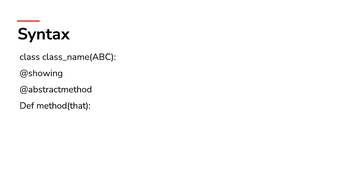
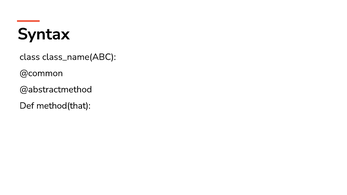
@showing: @showing -> @common (41, 73)
